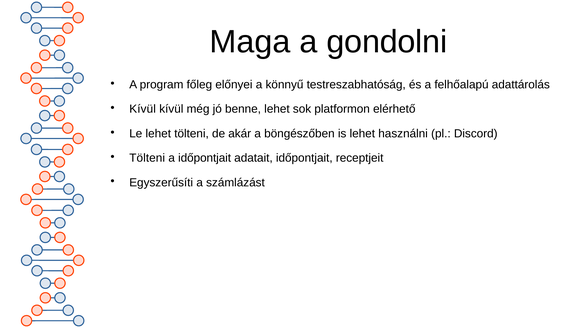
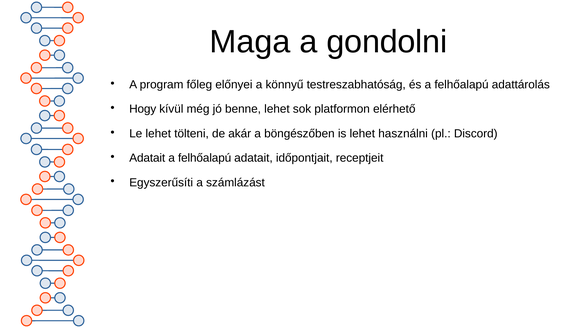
Kívül: Kívül -> Hogy (143, 109)
Tölteni: Tölteni -> Adatait (147, 158)
időpontjait: időpontjait -> felhőalapú (205, 158)
